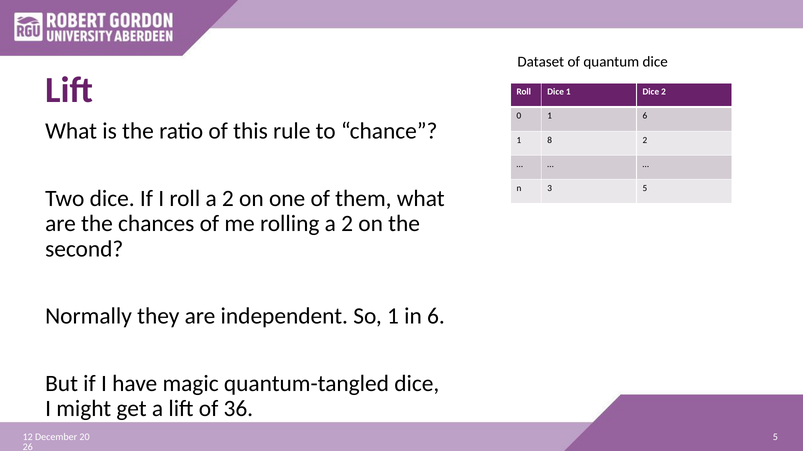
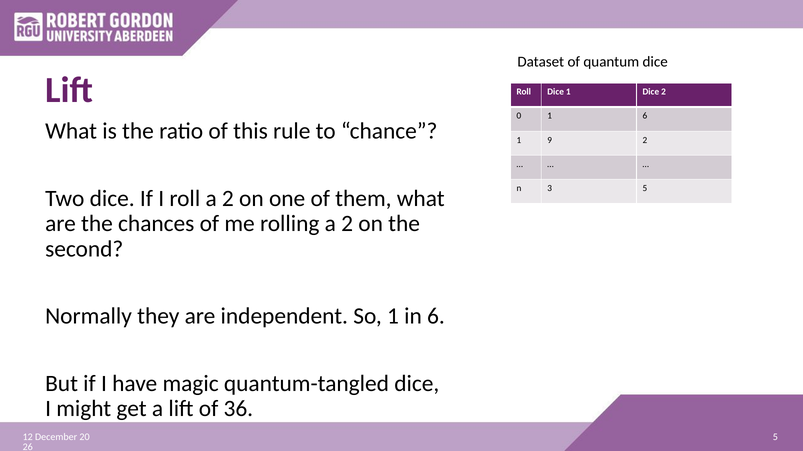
8: 8 -> 9 (550, 140)
